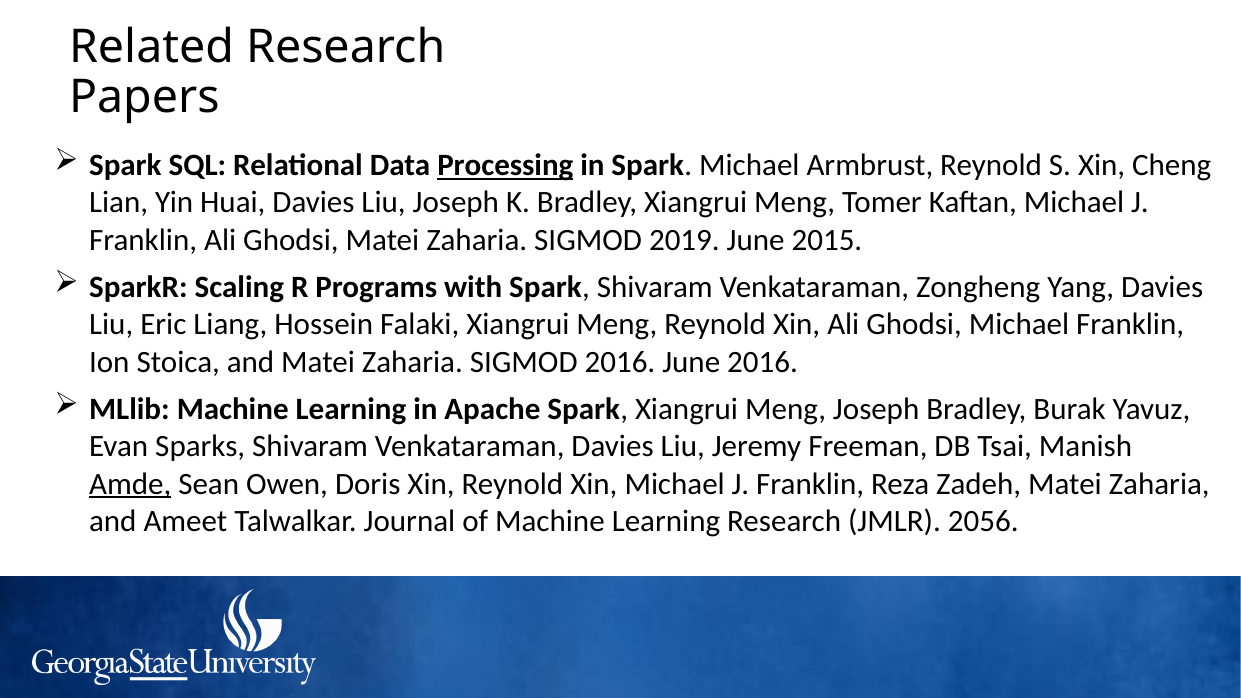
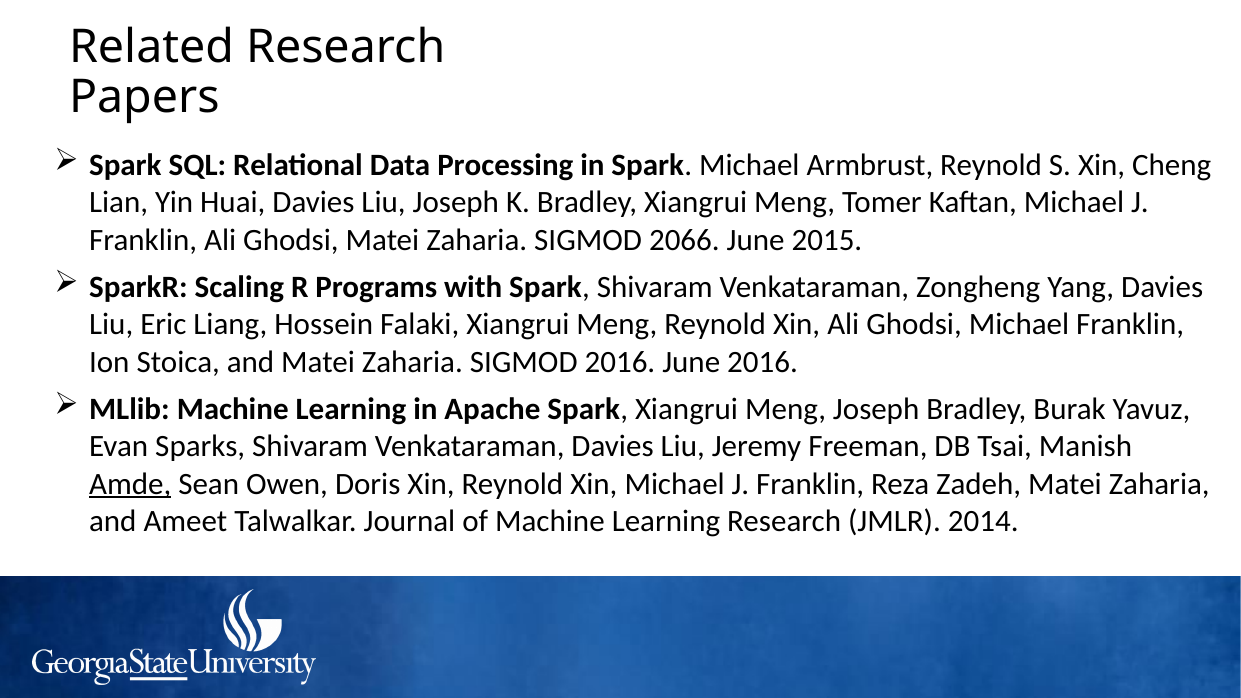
Processing underline: present -> none (505, 165)
2019: 2019 -> 2066 (684, 240)
2056: 2056 -> 2014 (983, 521)
